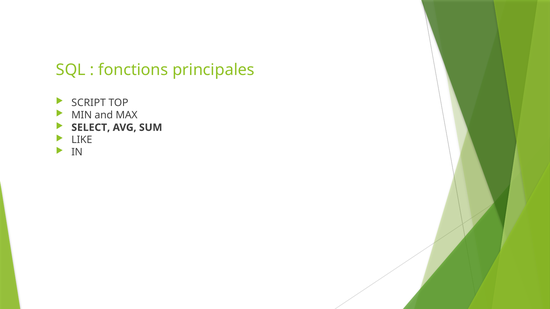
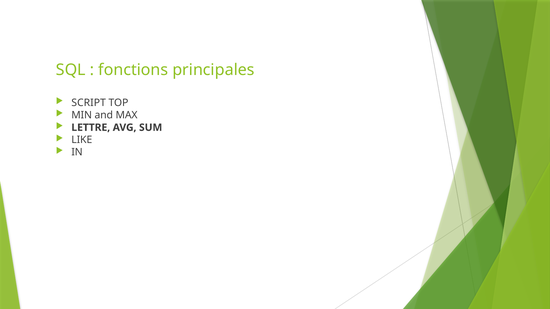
SELECT: SELECT -> LETTRE (91, 128)
